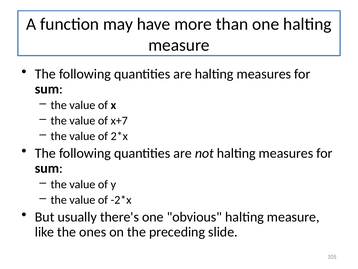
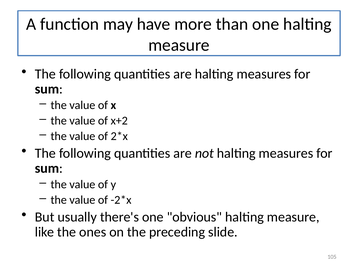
x+7: x+7 -> x+2 (119, 120)
